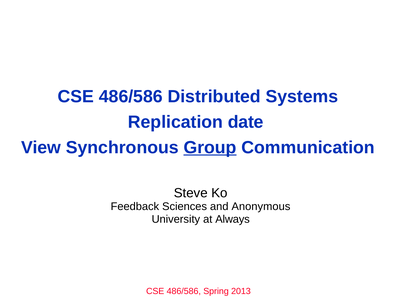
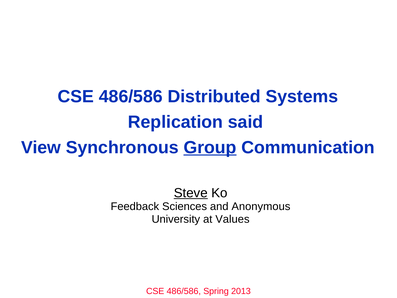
date: date -> said (246, 122)
Steve underline: none -> present (191, 193)
Always: Always -> Values (232, 219)
